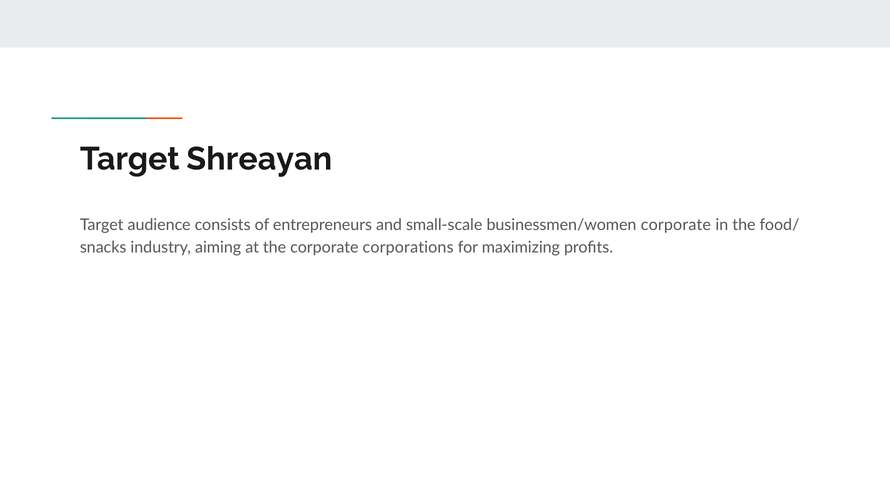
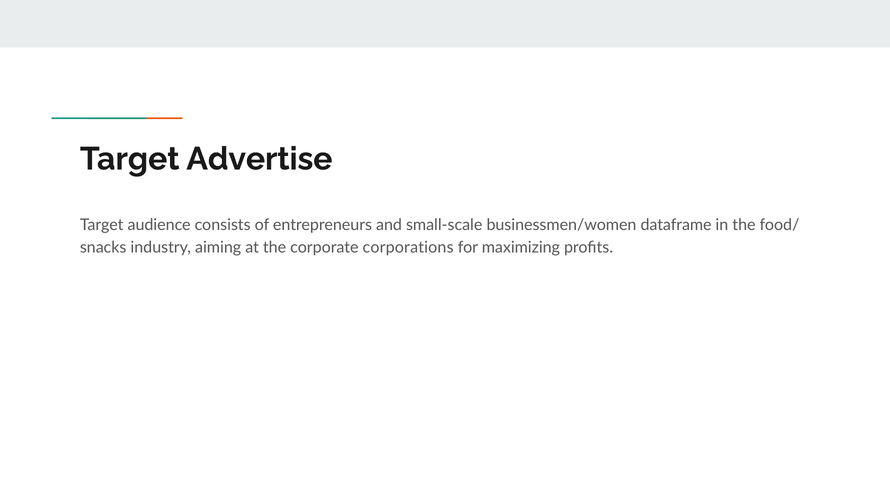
Shreayan: Shreayan -> Advertise (259, 159)
businessmen/women corporate: corporate -> dataframe (676, 225)
